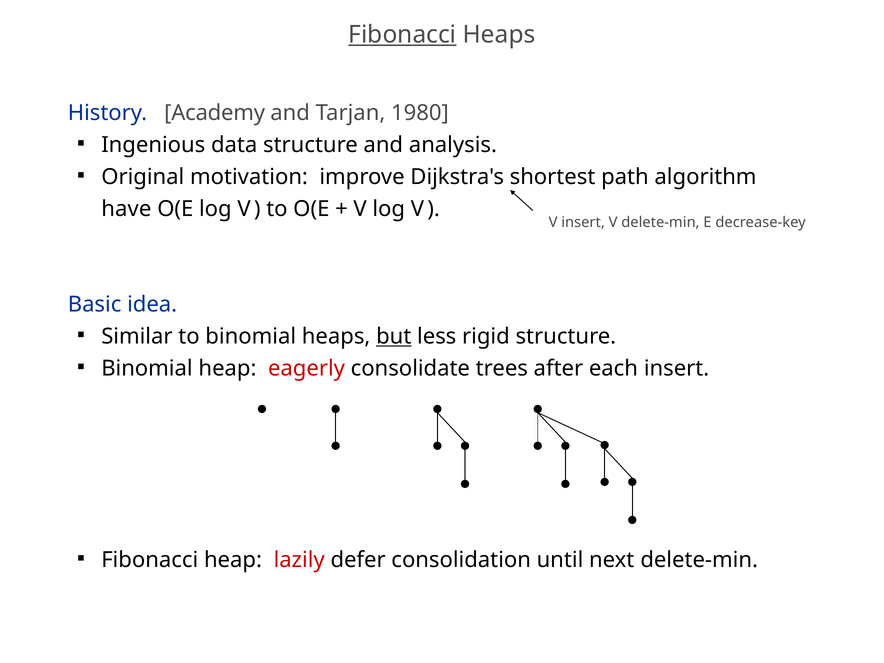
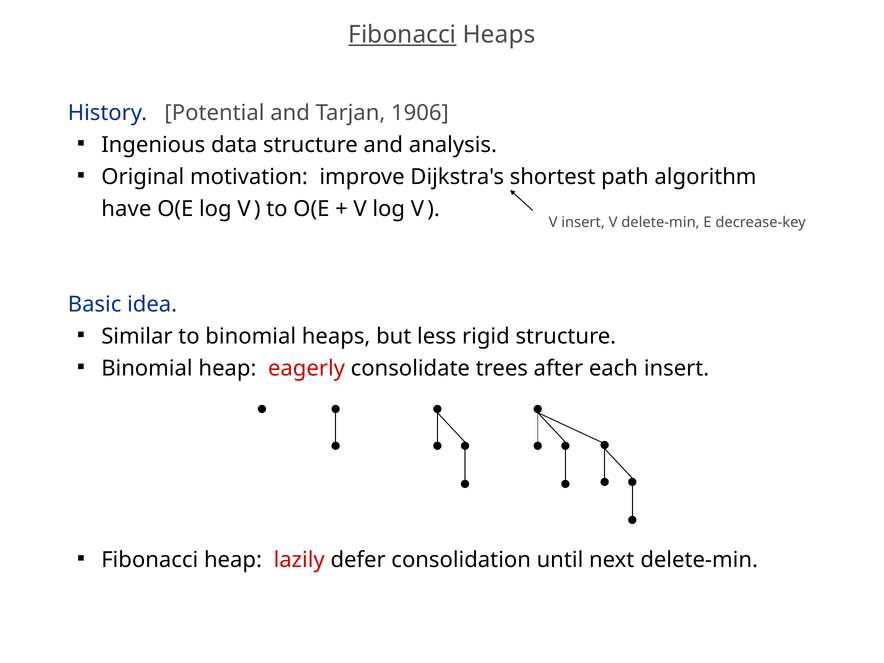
Academy: Academy -> Potential (215, 113)
1980: 1980 -> 1906 (420, 113)
but underline: present -> none (394, 336)
